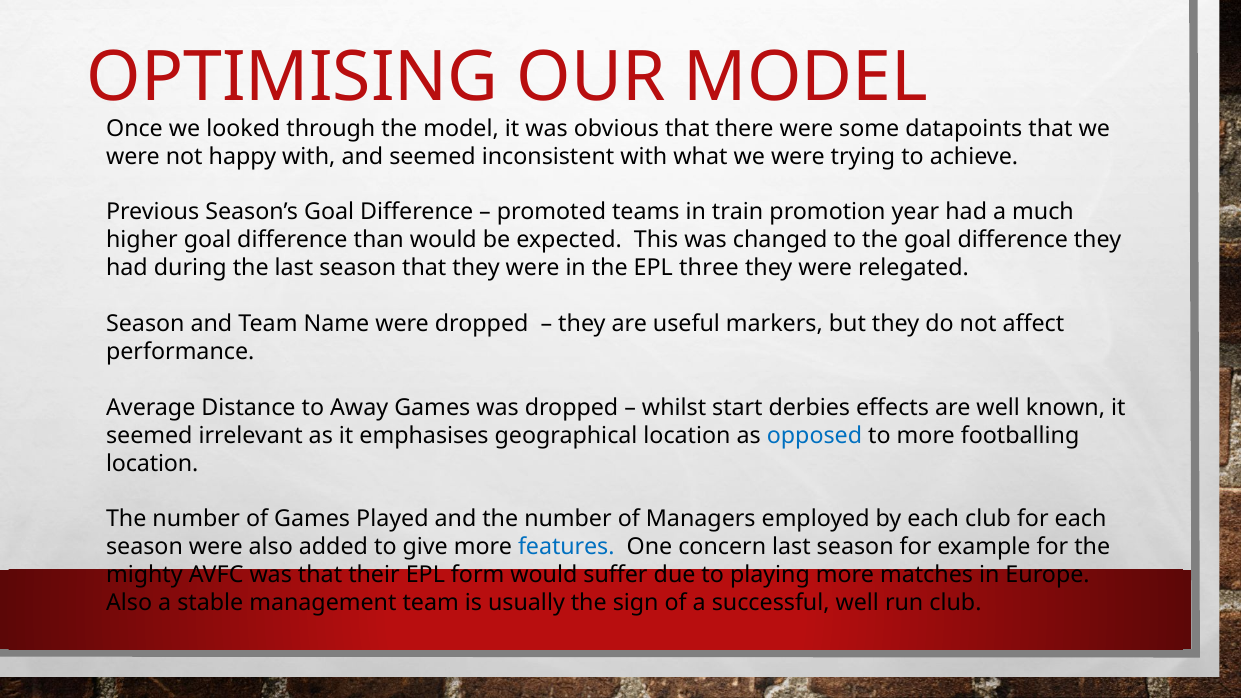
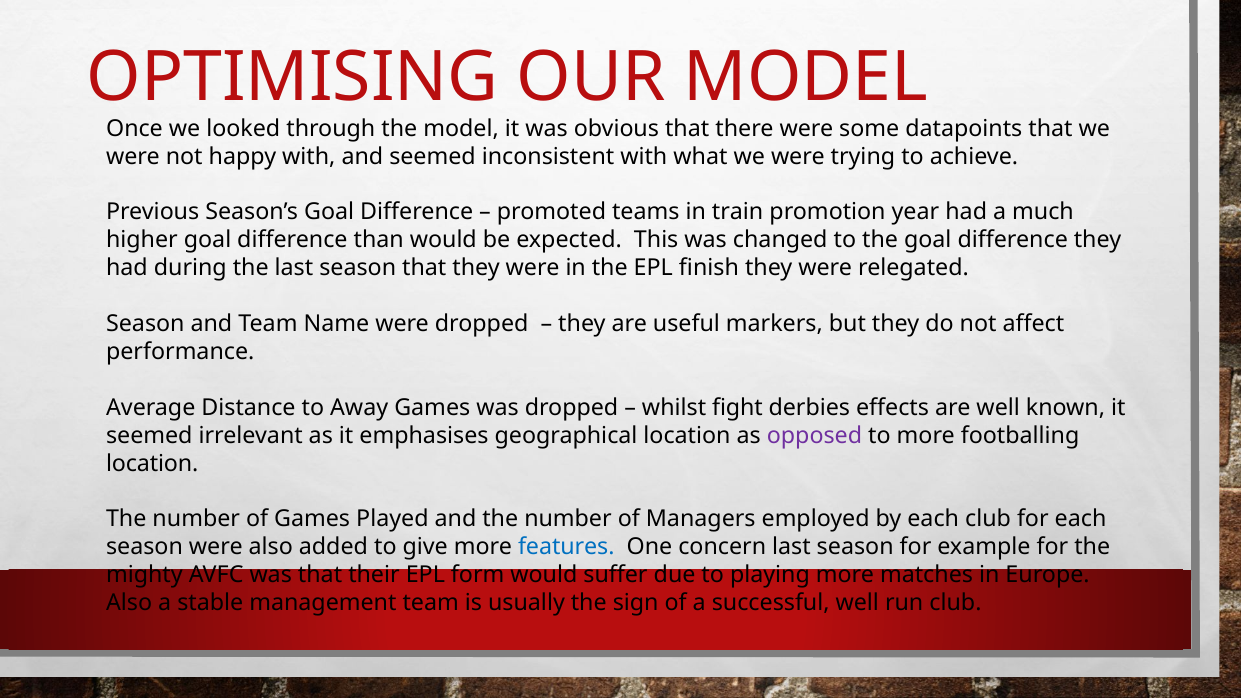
three: three -> finish (709, 268)
start: start -> fight (737, 408)
opposed colour: blue -> purple (814, 436)
